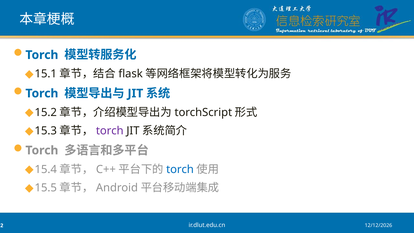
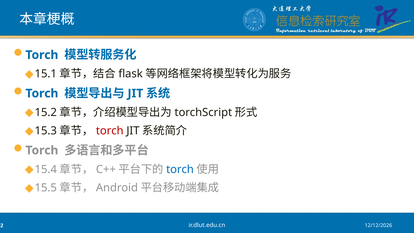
torch colour: purple -> red (110, 131)
